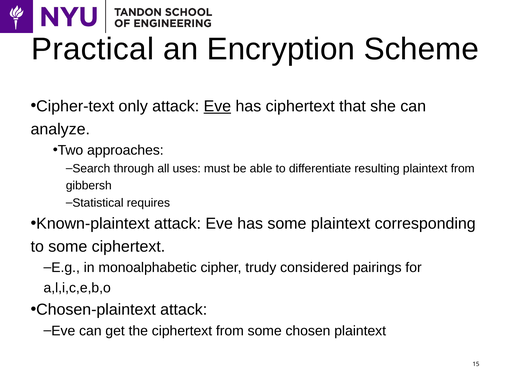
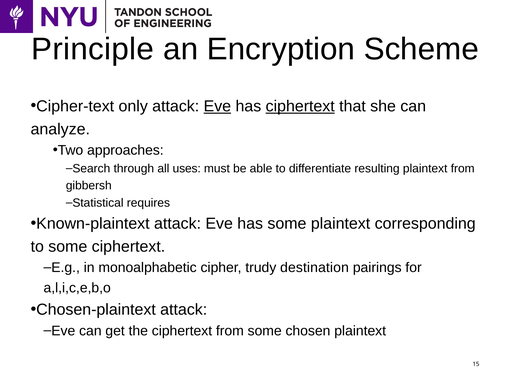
Practical: Practical -> Principle (93, 49)
ciphertext underline: none -> present (300, 106)
considered: considered -> destination (314, 268)
